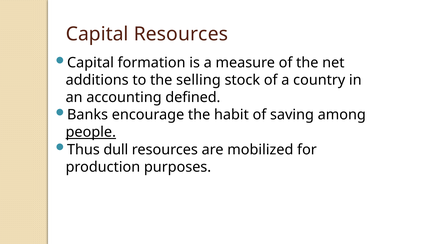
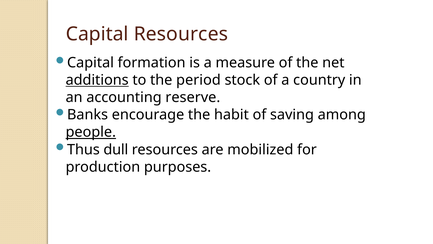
additions underline: none -> present (97, 80)
selling: selling -> period (198, 80)
defined: defined -> reserve (193, 97)
